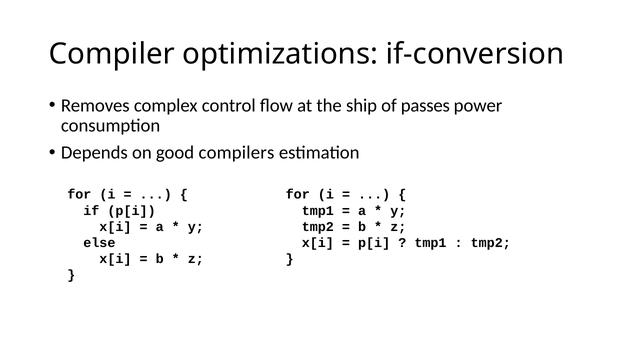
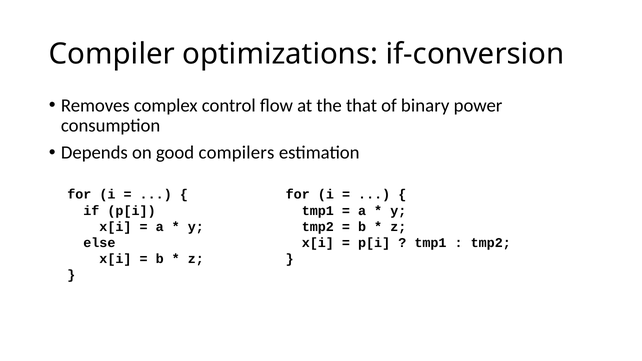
ship: ship -> that (362, 106)
passes: passes -> binary (425, 106)
